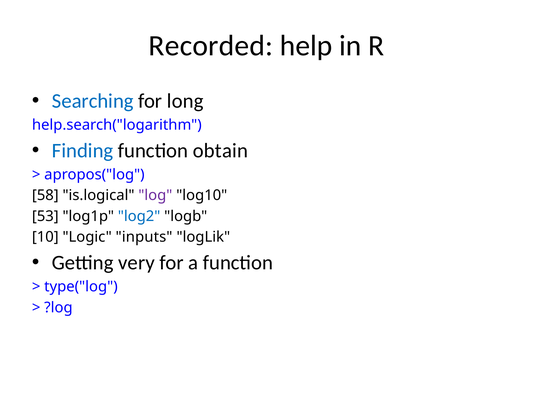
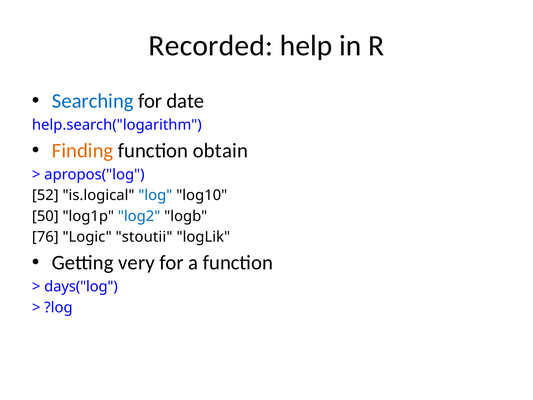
long: long -> date (185, 101)
Finding colour: blue -> orange (83, 151)
58: 58 -> 52 (45, 195)
log colour: purple -> blue (155, 195)
53: 53 -> 50 (45, 216)
10: 10 -> 76 (45, 237)
inputs: inputs -> stoutii (144, 237)
type("log: type("log -> days("log (81, 287)
